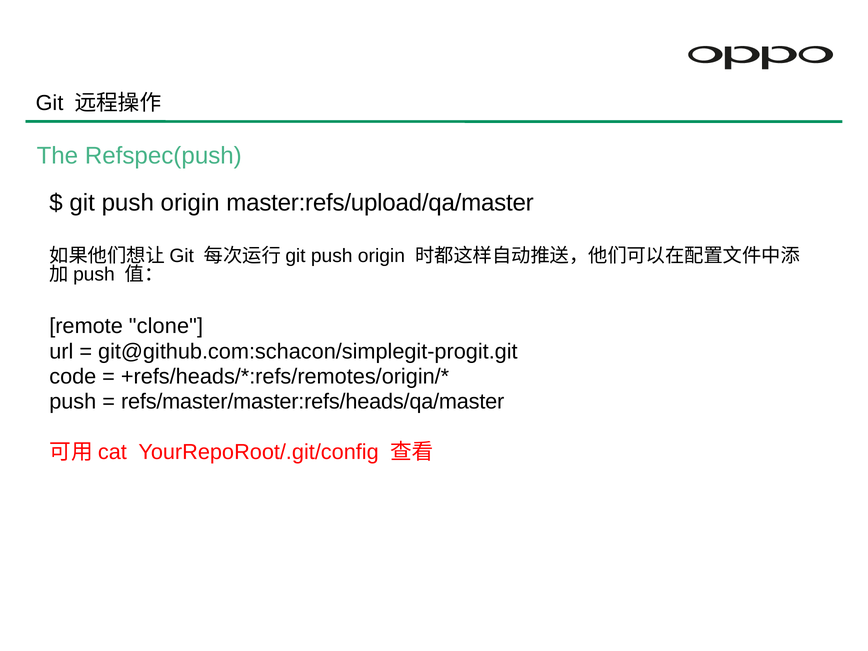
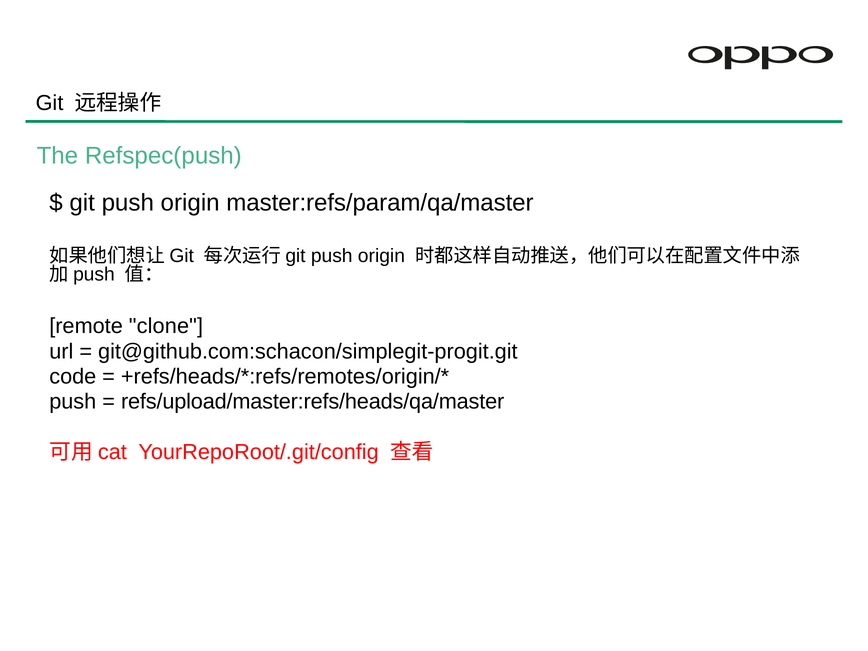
master:refs/upload/qa/master: master:refs/upload/qa/master -> master:refs/param/qa/master (380, 203)
refs/master/master:refs/heads/qa/master: refs/master/master:refs/heads/qa/master -> refs/upload/master:refs/heads/qa/master (313, 402)
